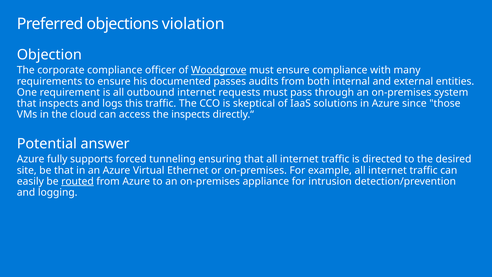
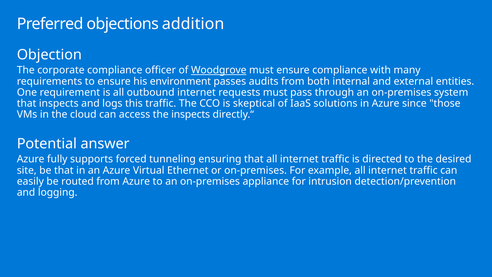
violation: violation -> addition (193, 24)
documented: documented -> environment (180, 81)
routed underline: present -> none (77, 181)
